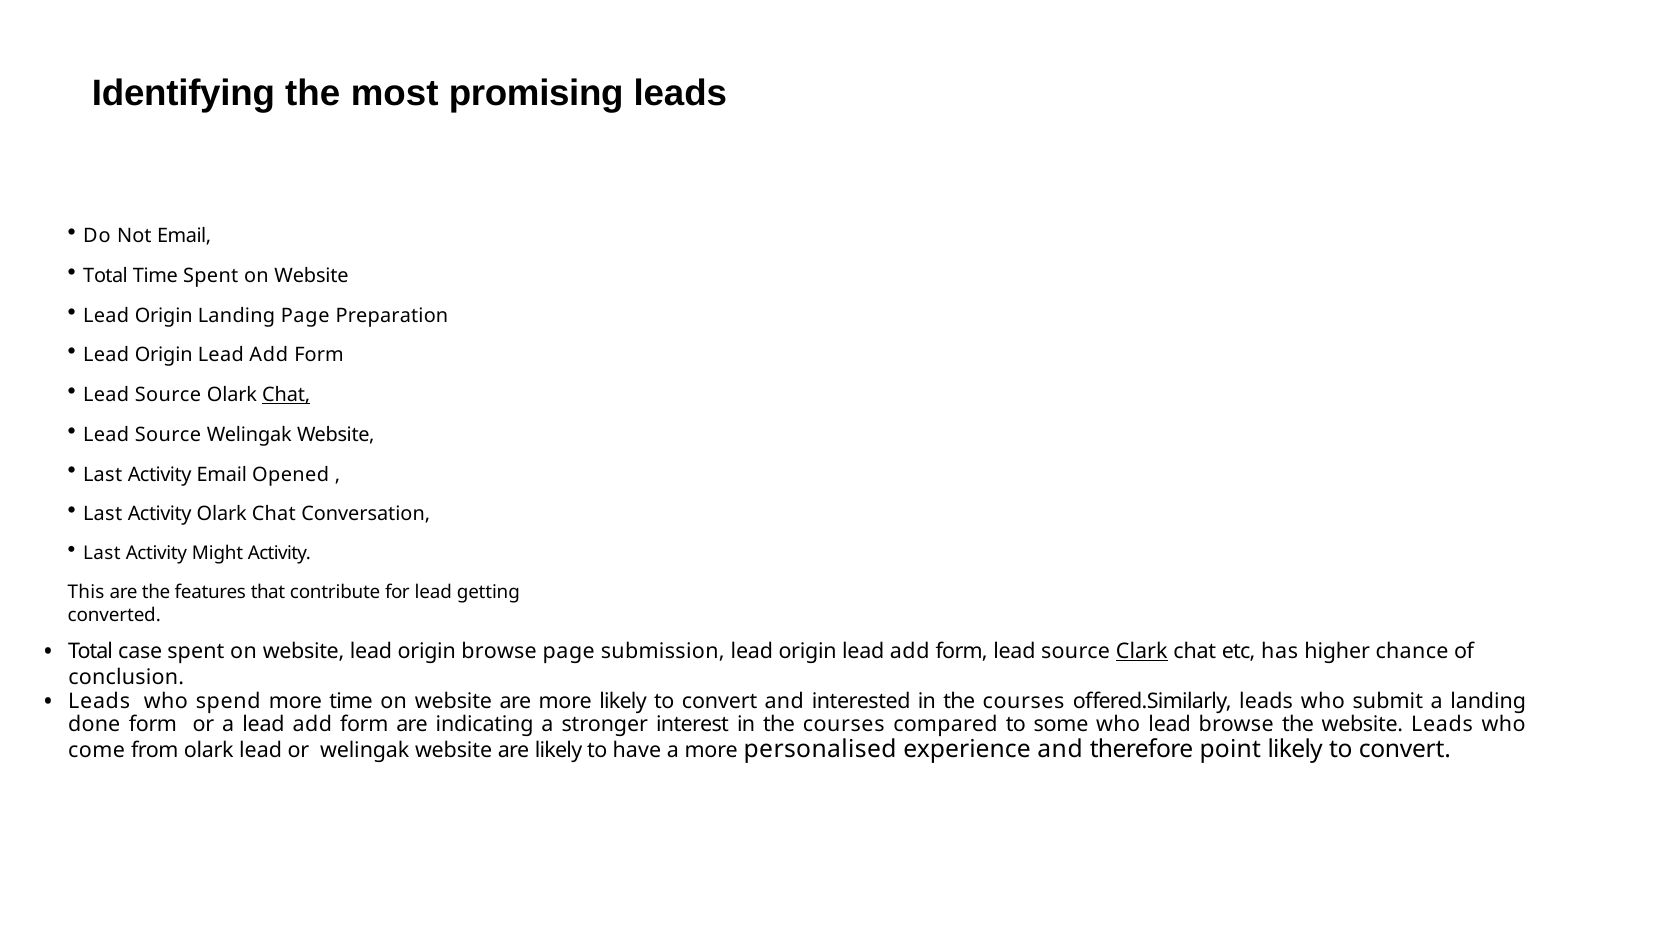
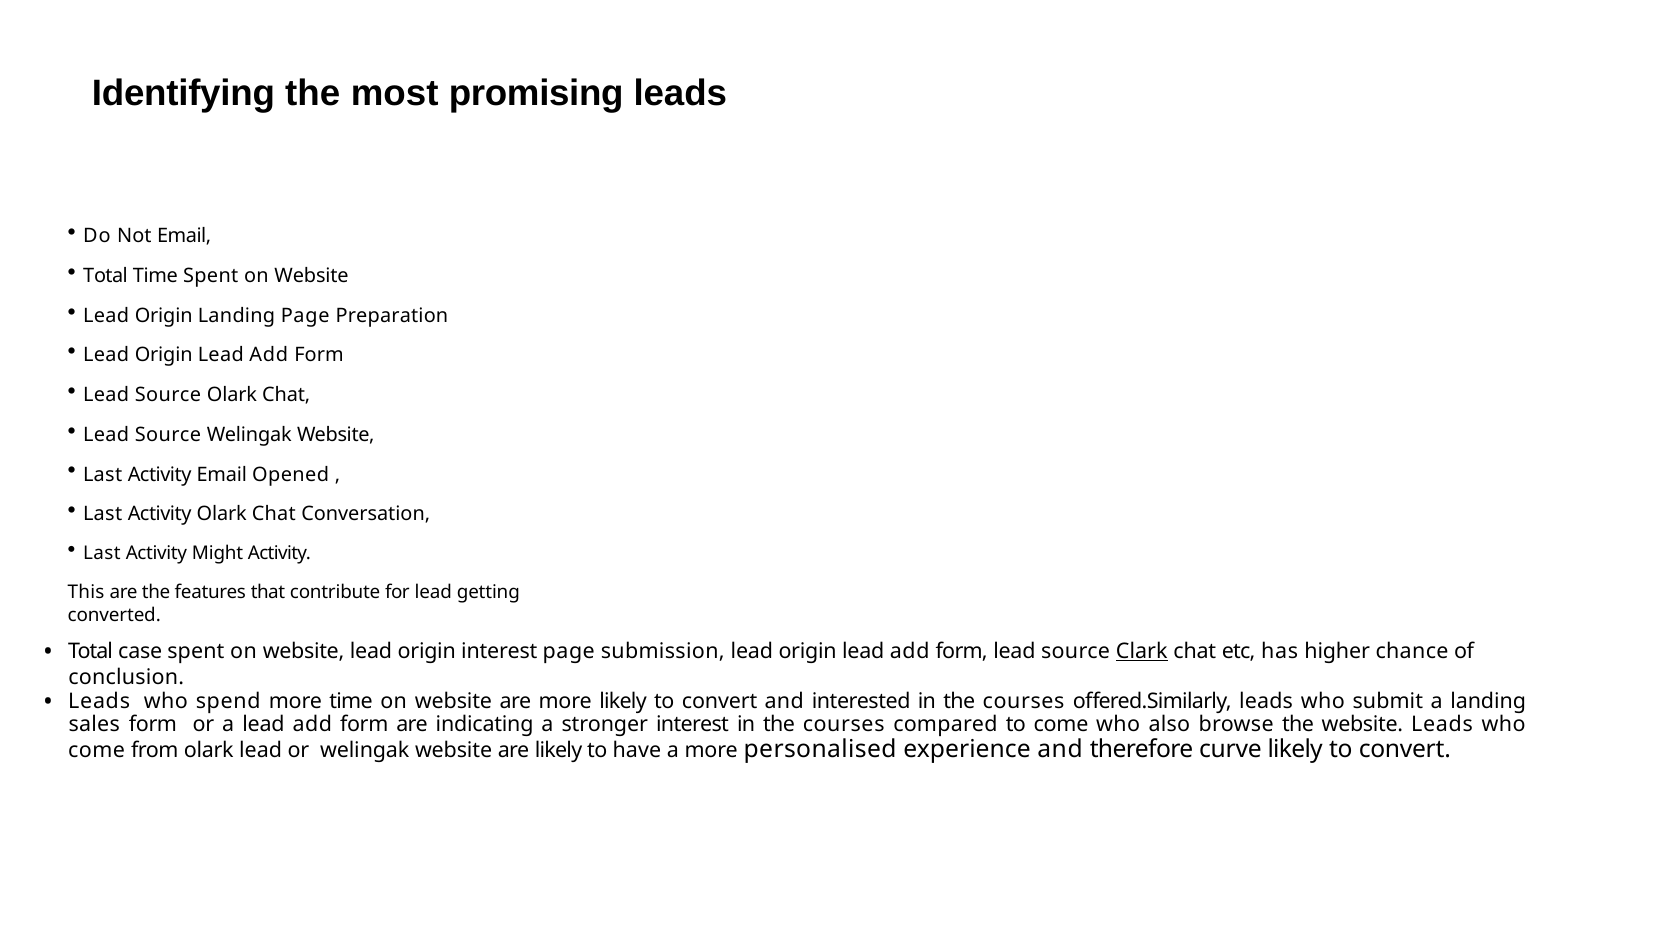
Chat underline: present -> none (286, 395)
origin browse: browse -> interest (499, 652)
done: done -> sales (94, 725)
to some: some -> come (1061, 725)
who lead: lead -> also (1169, 725)
point: point -> curve (1230, 750)
